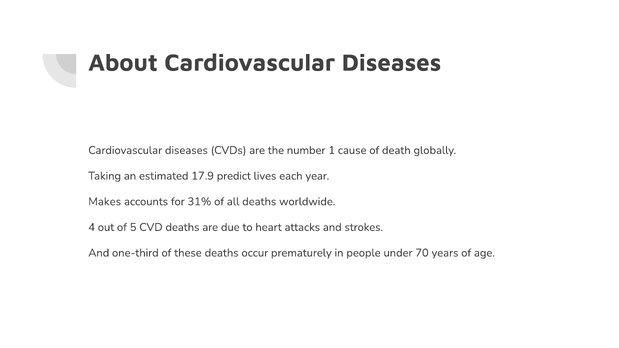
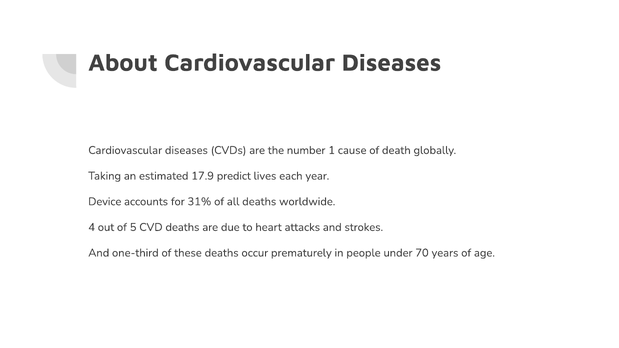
Makes: Makes -> Device (105, 202)
